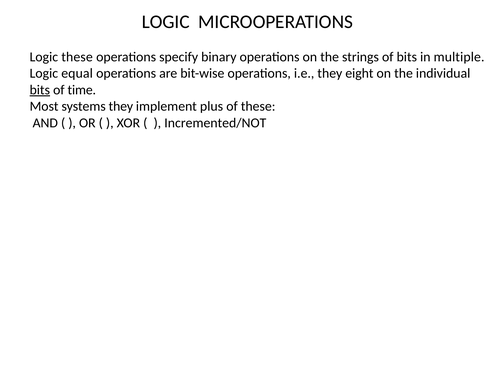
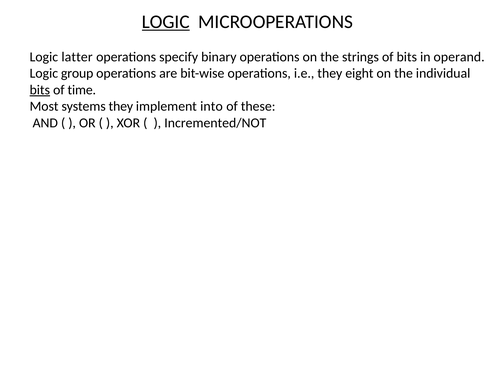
LOGIC underline: none -> present (166, 22)
Logic these: these -> latter (77, 57)
multiple: multiple -> operand (459, 57)
equal: equal -> group (77, 74)
plus: plus -> into (211, 107)
